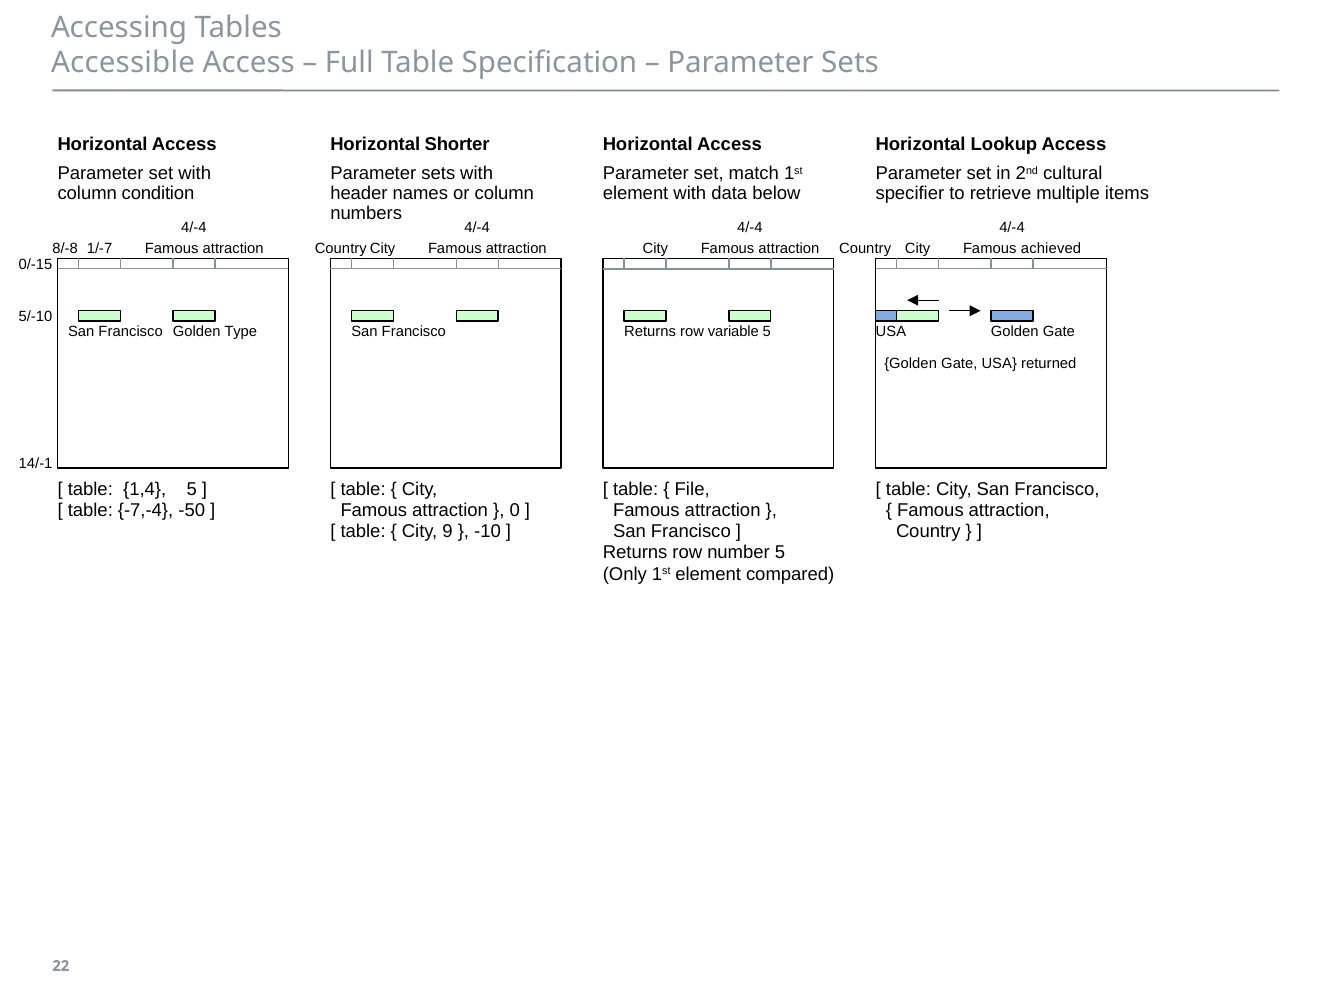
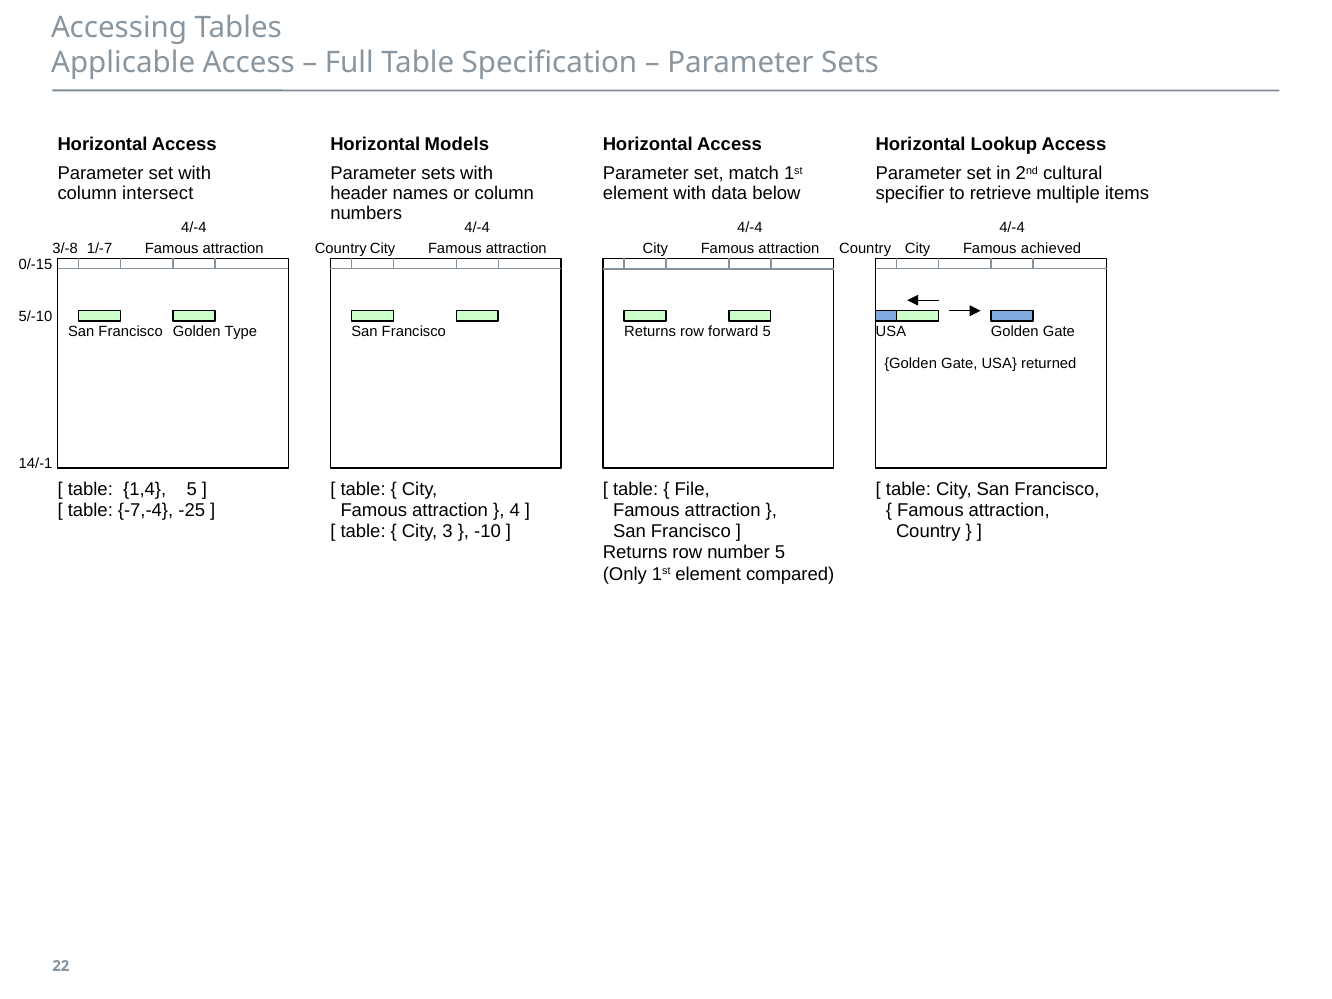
Accessible: Accessible -> Applicable (123, 63)
Shorter: Shorter -> Models (457, 144)
condition: condition -> intersect (158, 194)
8/-8: 8/-8 -> 3/-8 (65, 249)
variable: variable -> forward (733, 332)
-50: -50 -> -25 (192, 510)
0: 0 -> 4 (515, 510)
9: 9 -> 3 (448, 532)
